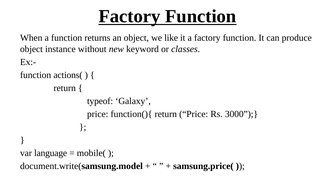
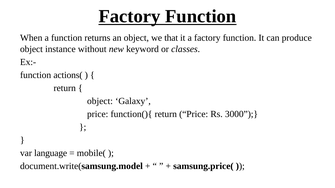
like: like -> that (171, 38)
typeof: typeof -> object (100, 101)
